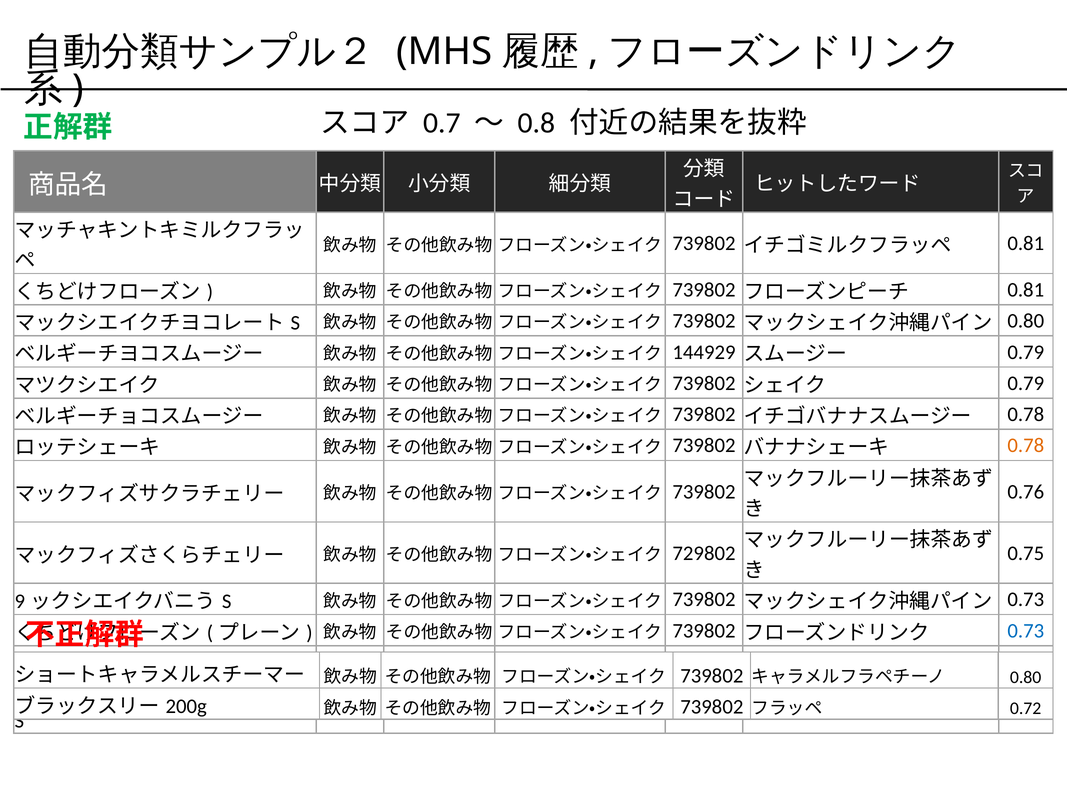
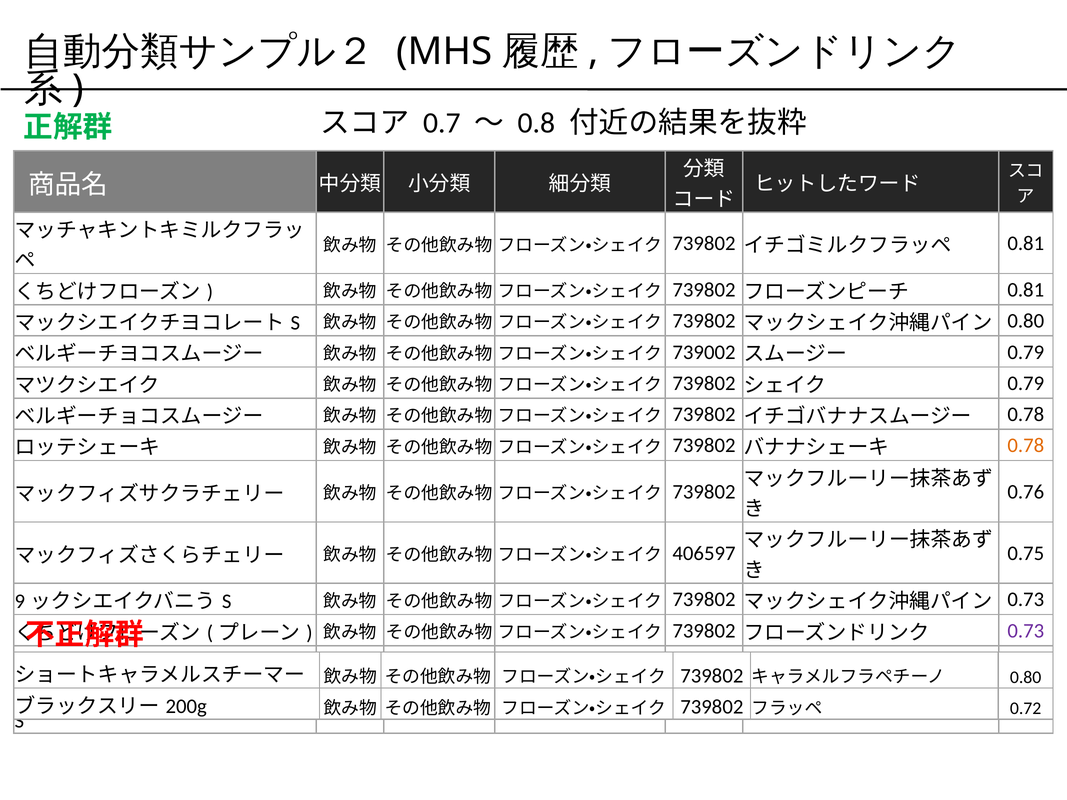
144929: 144929 -> 739002 (704, 352)
729802: 729802 -> 406597 (704, 553)
0.73 colour: blue -> purple (1026, 631)
